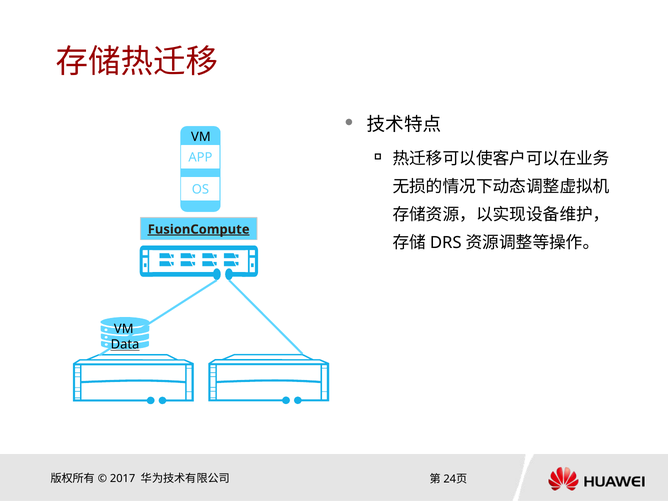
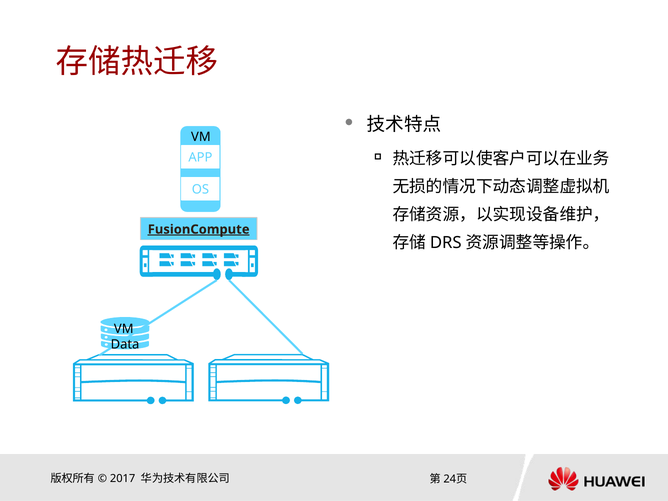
Data underline: present -> none (125, 345)
